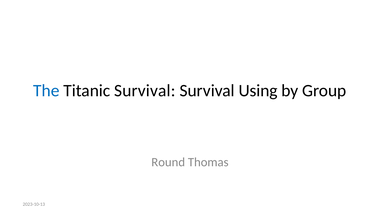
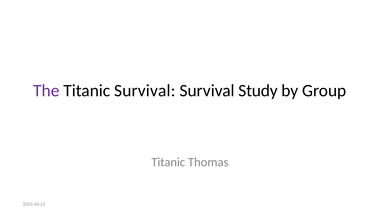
The colour: blue -> purple (46, 91)
Using: Using -> Study (258, 91)
Round: Round -> Titanic (168, 162)
